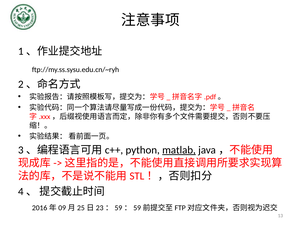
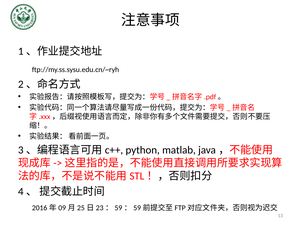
matlab underline: present -> none (179, 150)
